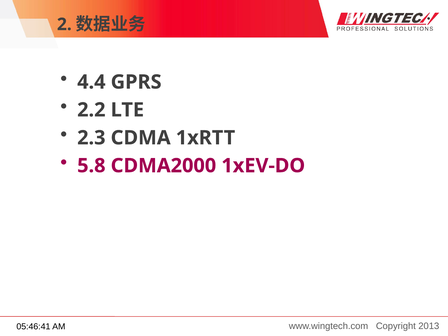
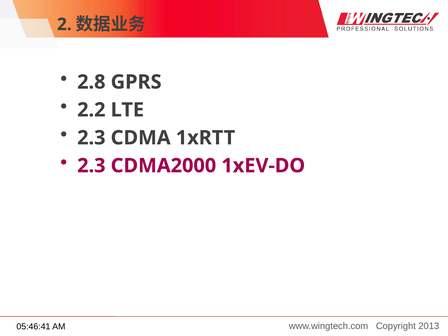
4.4: 4.4 -> 2.8 (91, 82)
5.8: 5.8 -> 2.3 (91, 166)
